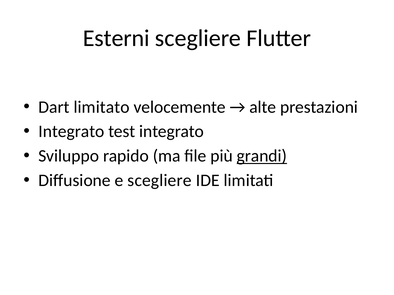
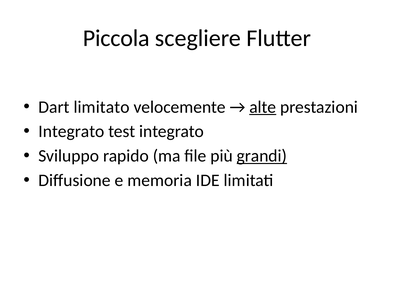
Esterni: Esterni -> Piccola (116, 38)
alte underline: none -> present (263, 107)
e scegliere: scegliere -> memoria (160, 181)
